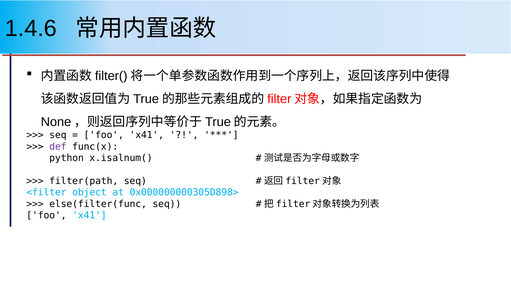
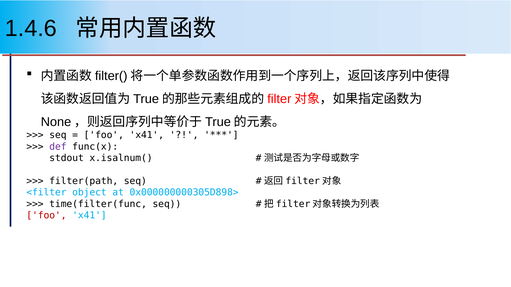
python: python -> stdout (67, 158)
else(filter(func: else(filter(func -> time(filter(func (98, 204)
foo colour: black -> red (46, 216)
